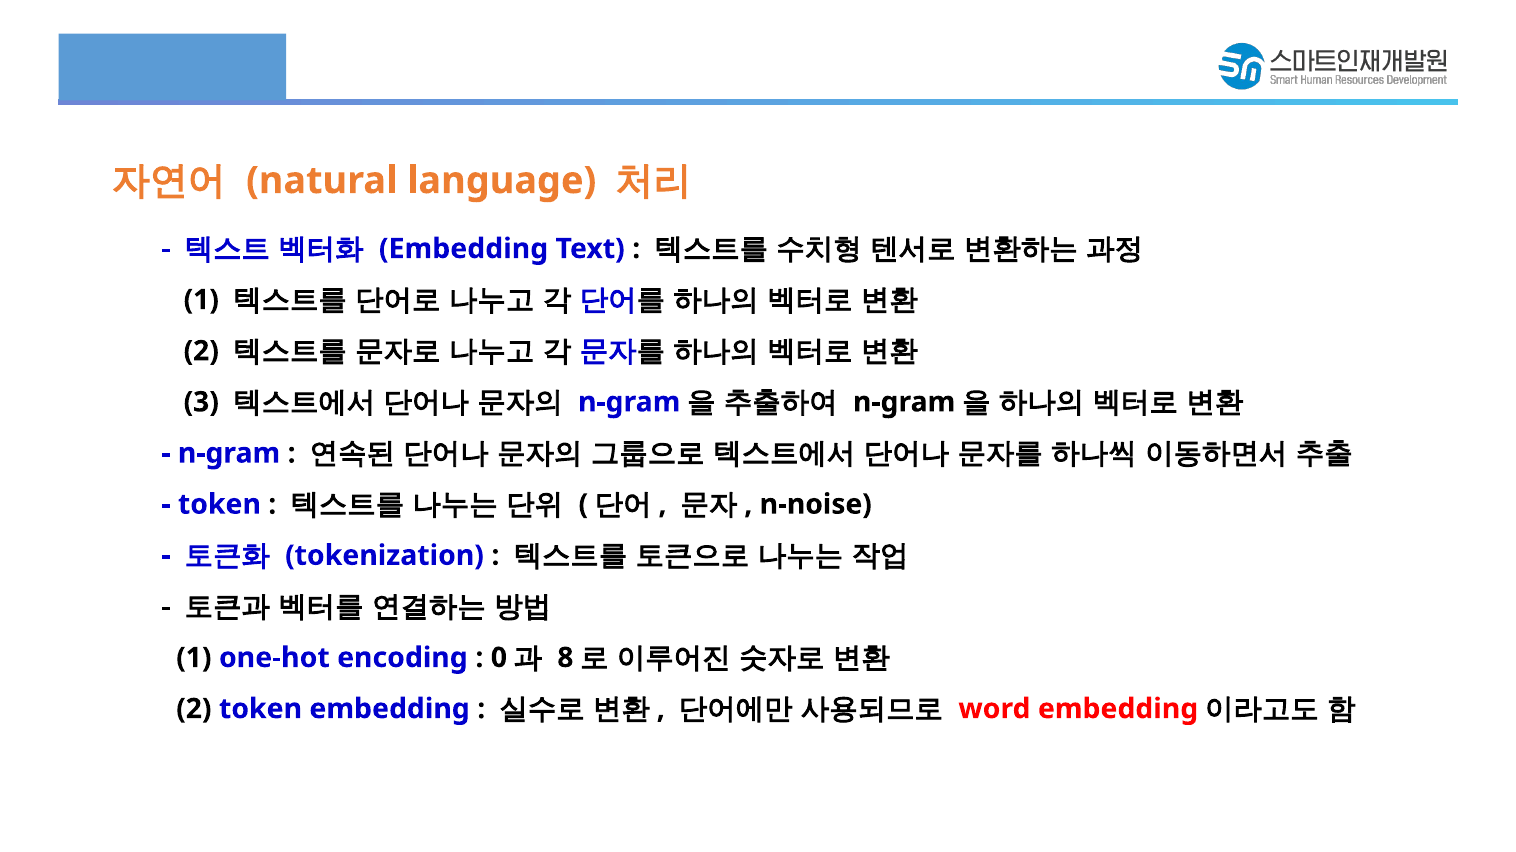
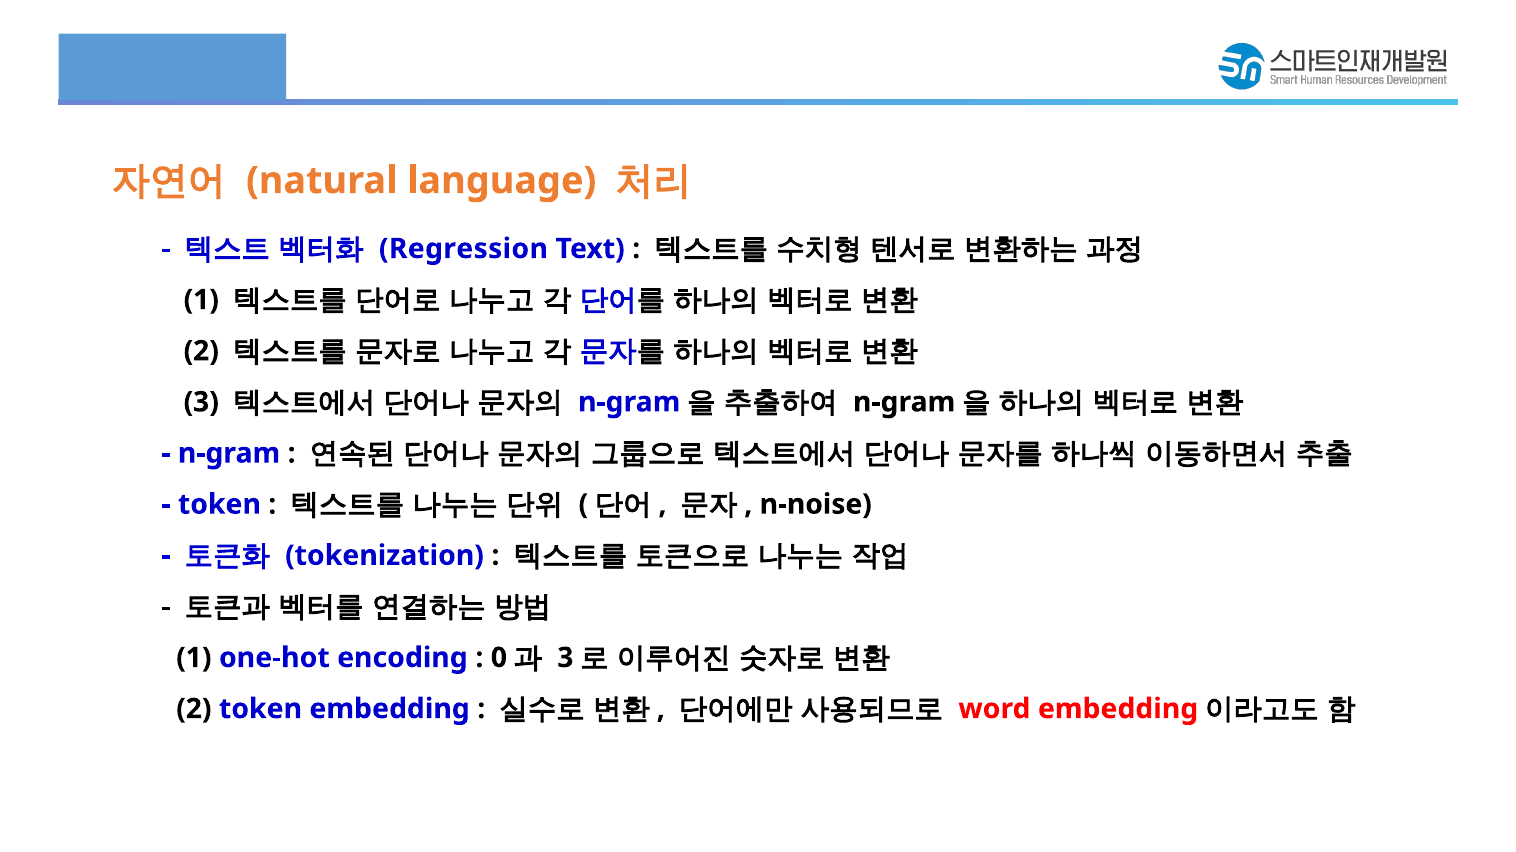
Embedding: Embedding -> Regression (463, 249)
8: 8 -> 3 (565, 658)
